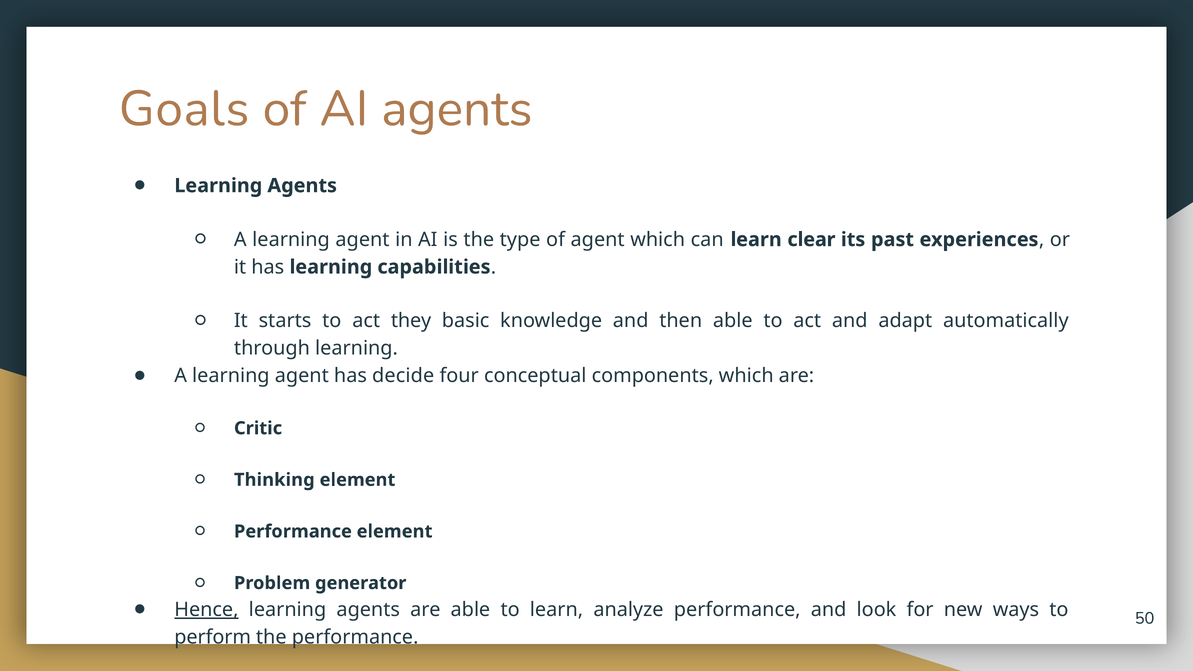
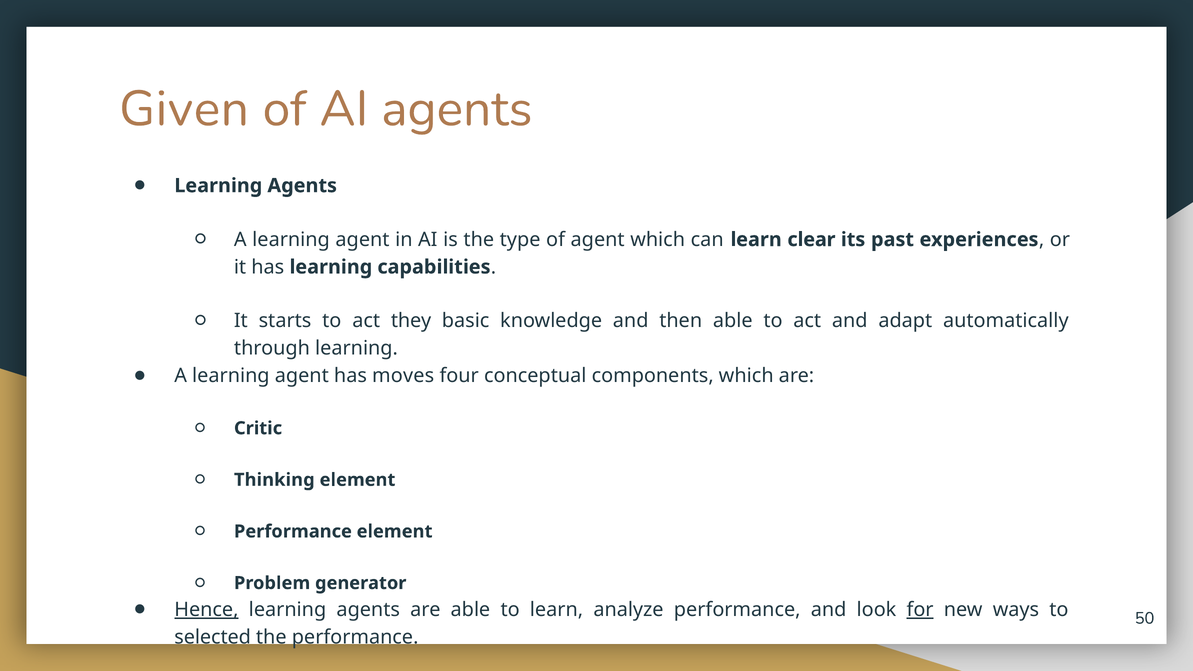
Goals: Goals -> Given (184, 109)
decide: decide -> moves (403, 376)
for underline: none -> present (920, 610)
perform: perform -> selected (213, 637)
